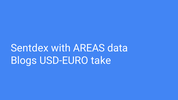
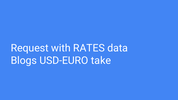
Sentdex: Sentdex -> Request (30, 48)
AREAS: AREAS -> RATES (89, 48)
